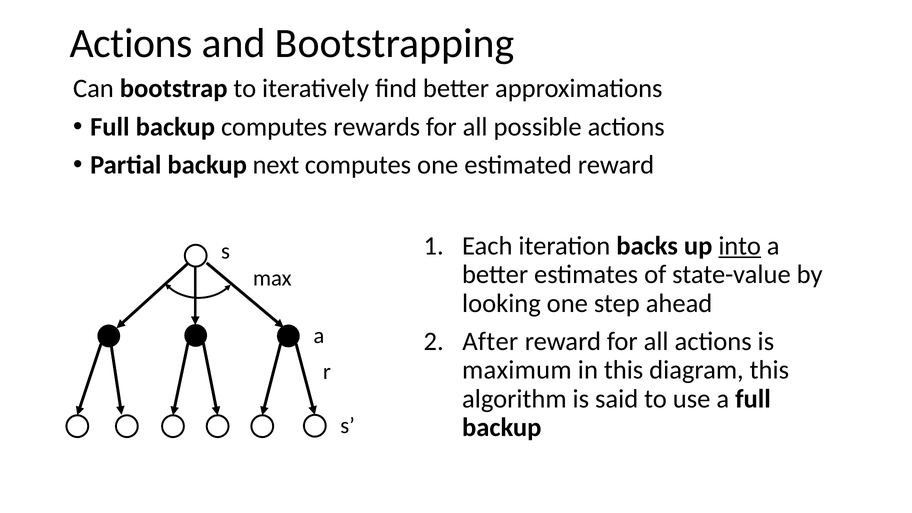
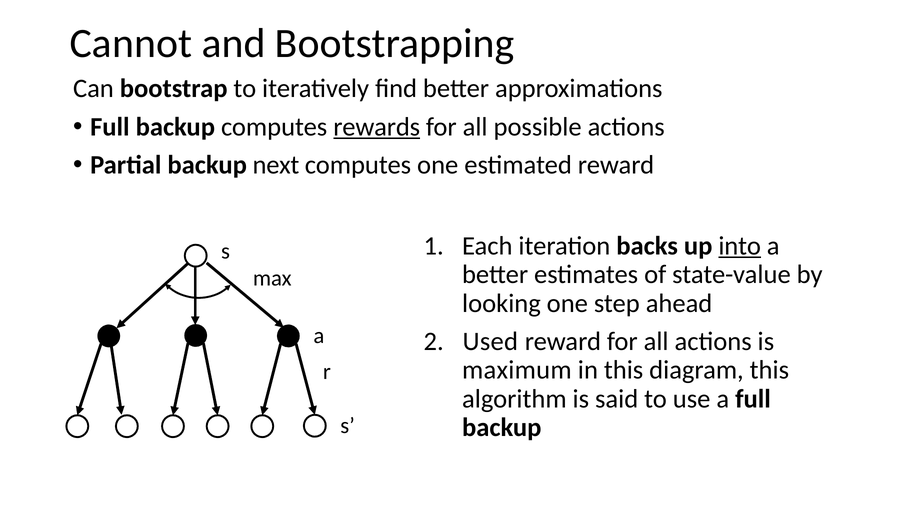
Actions: Actions -> Cannot (131, 44)
rewards underline: none -> present (377, 127)
After: After -> Used (490, 341)
